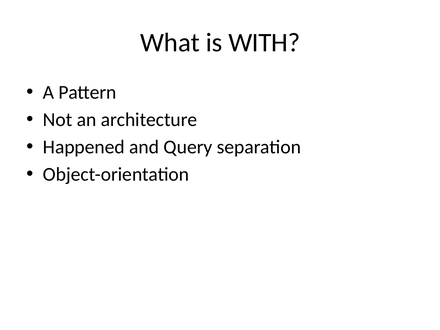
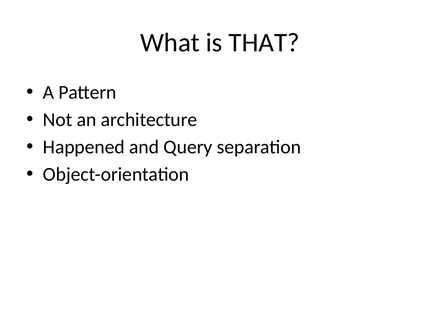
WITH: WITH -> THAT (264, 43)
